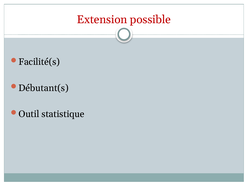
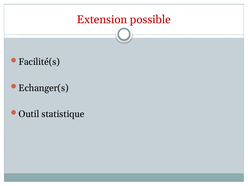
Débutant(s: Débutant(s -> Echanger(s (44, 88)
